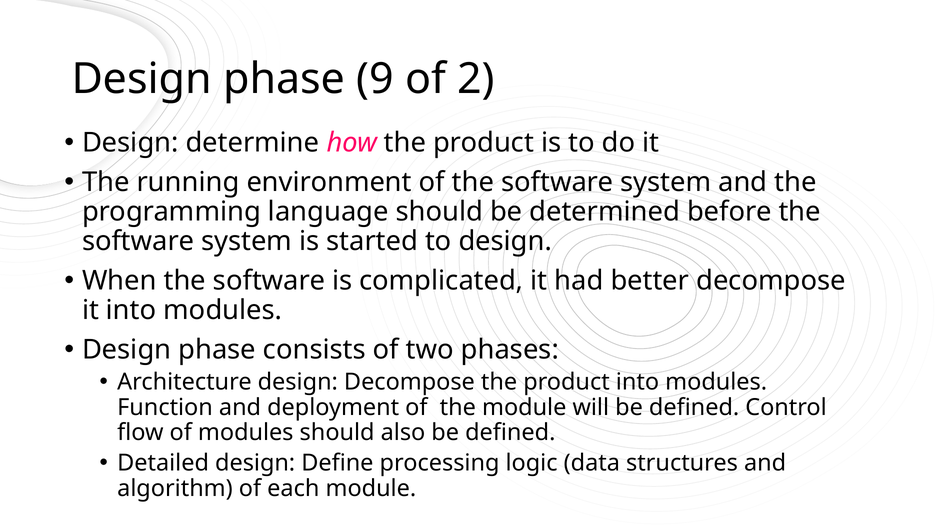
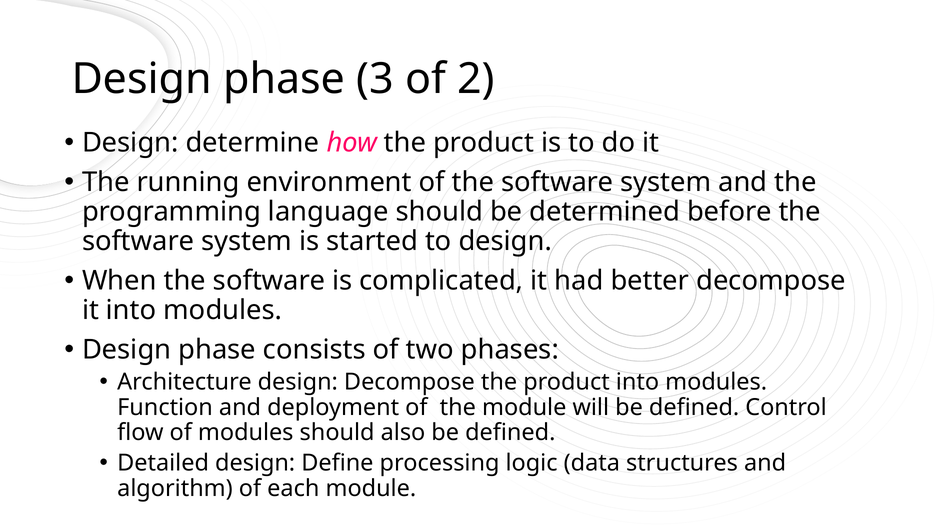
9: 9 -> 3 (375, 79)
